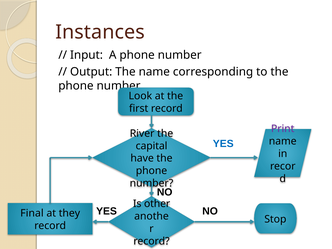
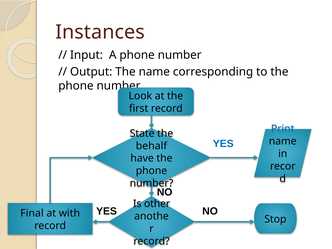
Print colour: purple -> blue (283, 129)
River: River -> State (142, 133)
capital: capital -> behalf (151, 146)
they: they -> with (69, 213)
